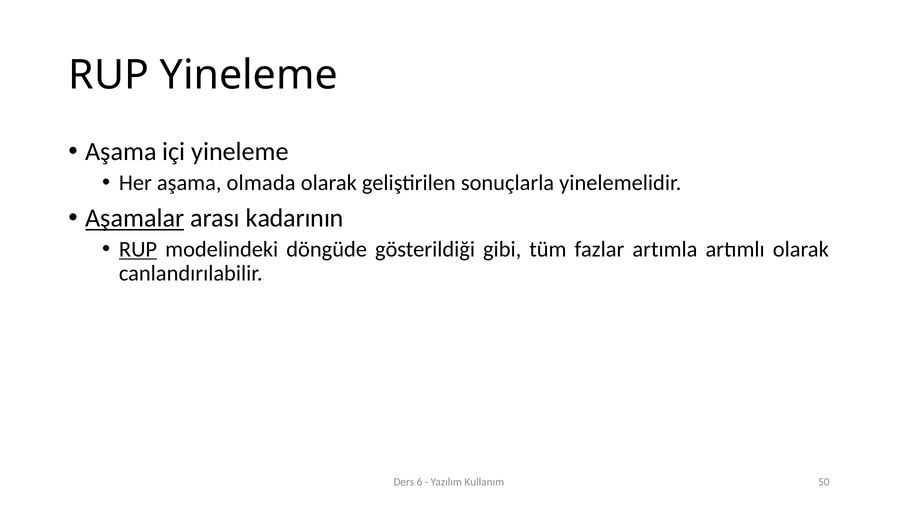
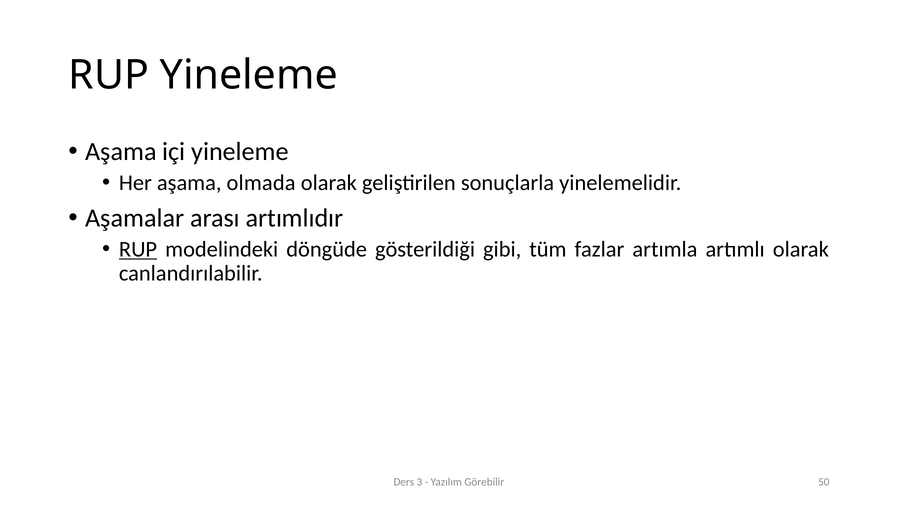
Aşamalar underline: present -> none (135, 218)
kadarının: kadarının -> artımlıdır (295, 218)
6: 6 -> 3 (419, 482)
Kullanım: Kullanım -> Görebilir (484, 482)
